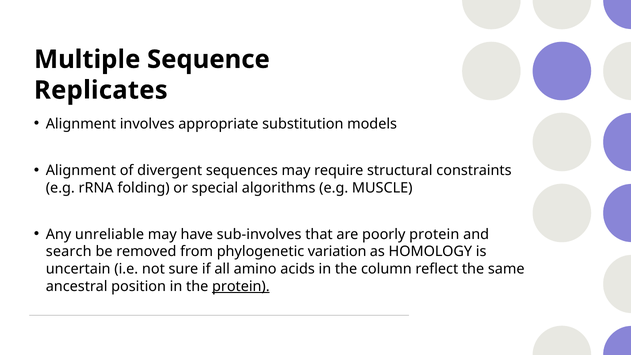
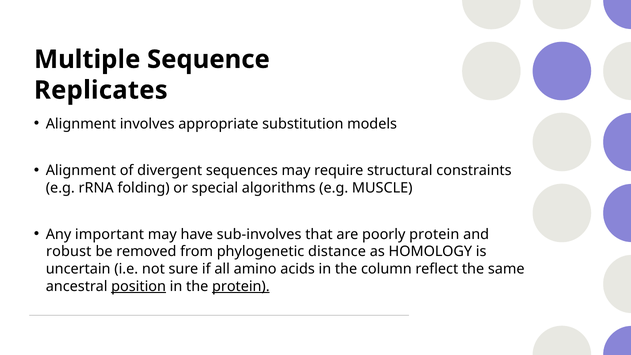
unreliable: unreliable -> important (109, 234)
search: search -> robust (69, 252)
variation: variation -> distance (337, 252)
position underline: none -> present (139, 286)
